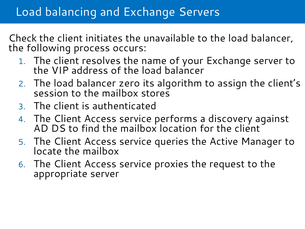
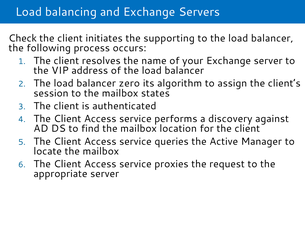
unavailable: unavailable -> supporting (169, 38)
stores: stores -> states (155, 93)
